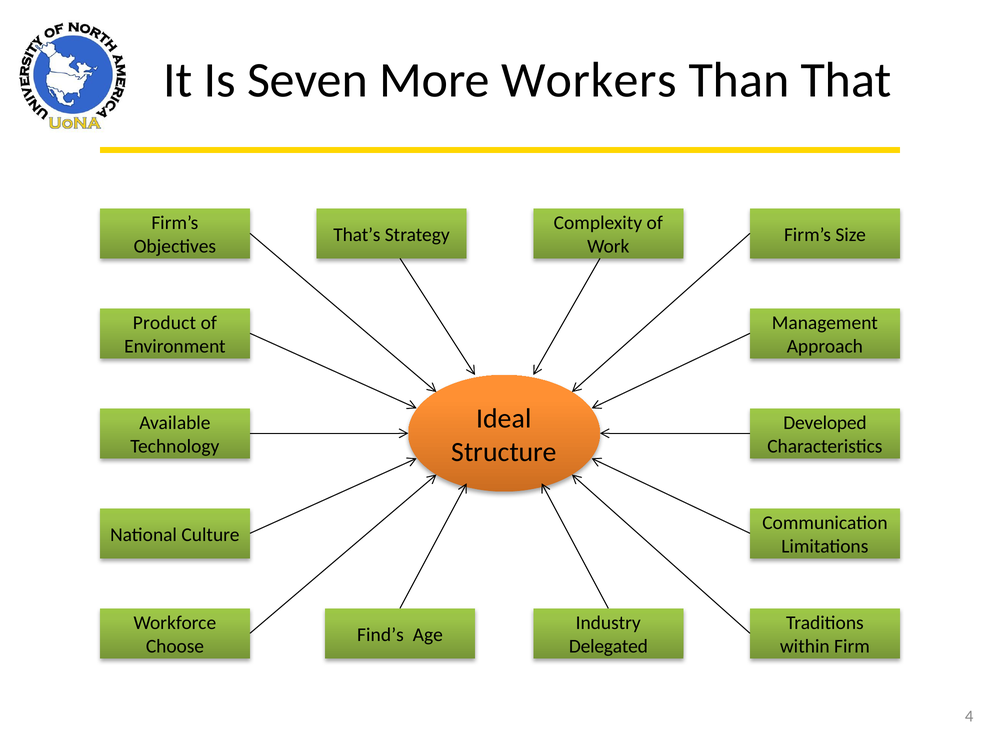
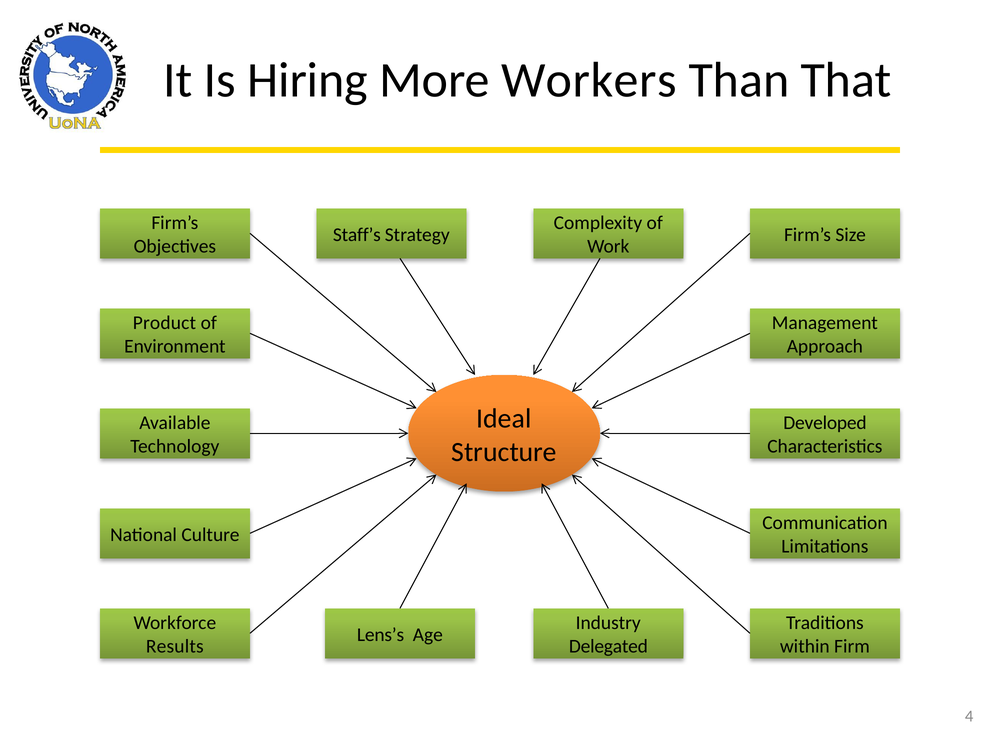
Seven: Seven -> Hiring (307, 80)
That’s: That’s -> Staff’s (357, 235)
Find’s: Find’s -> Lens’s (381, 635)
Choose: Choose -> Results (175, 646)
